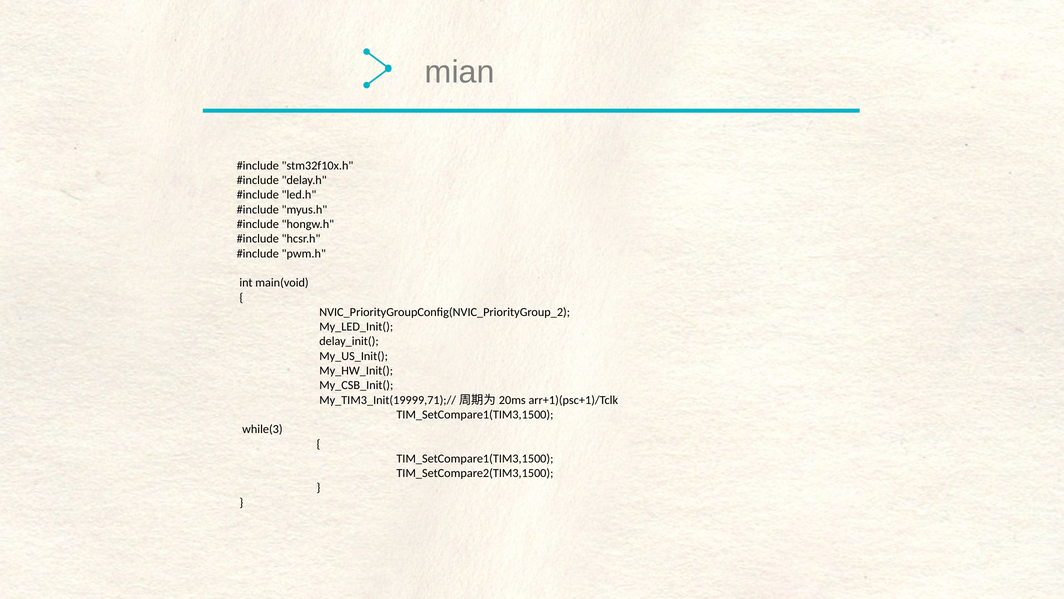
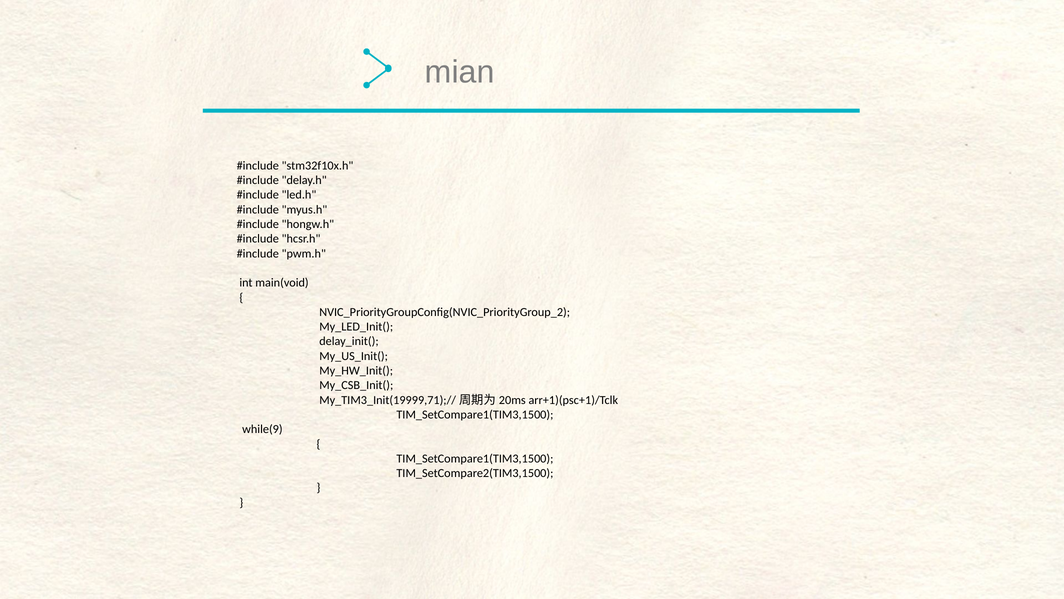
while(3: while(3 -> while(9 (262, 429)
